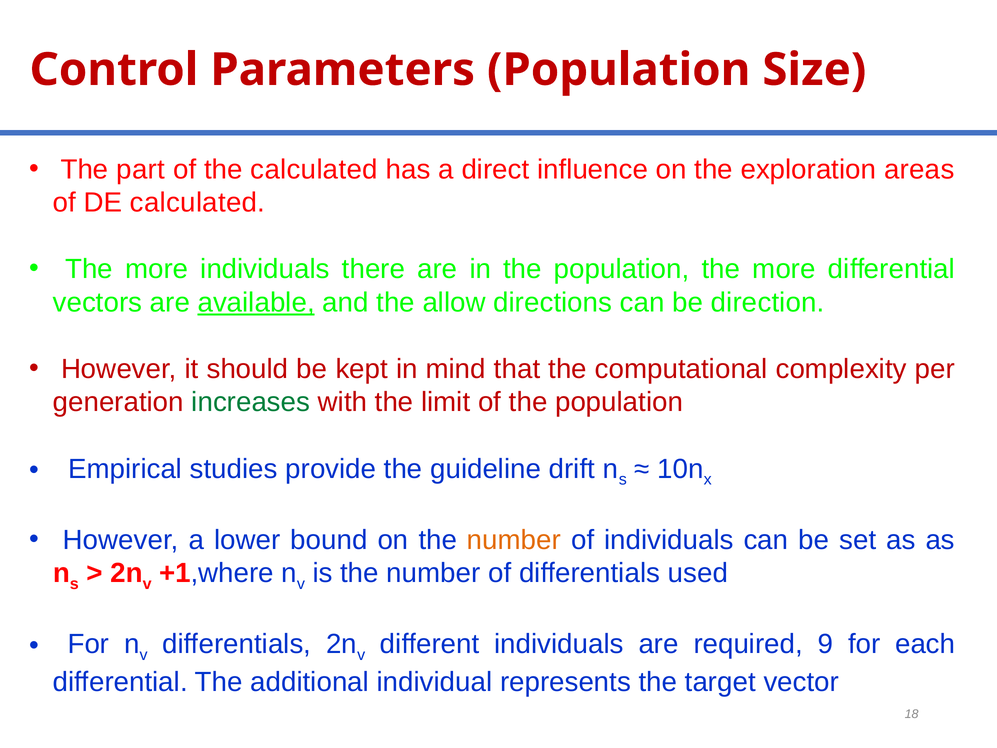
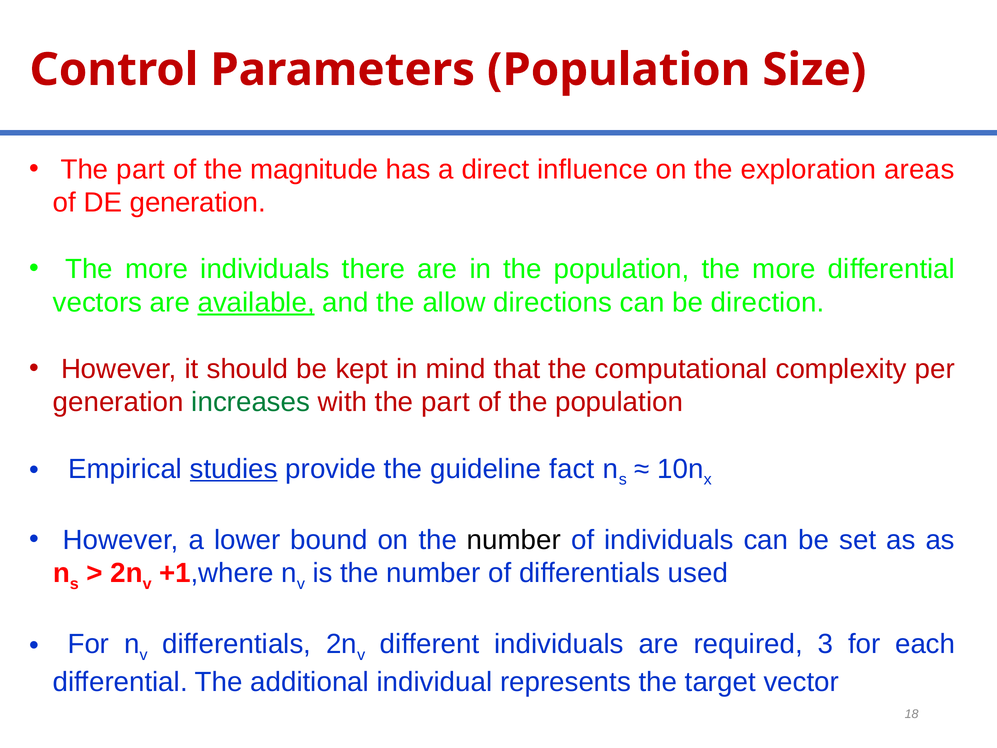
the calculated: calculated -> magnitude (314, 169)
DE calculated: calculated -> generation (198, 203)
with the limit: limit -> part (446, 402)
studies underline: none -> present (234, 469)
drift: drift -> fact (572, 469)
number colour: orange -> black (514, 540)
9: 9 -> 3 (825, 644)
